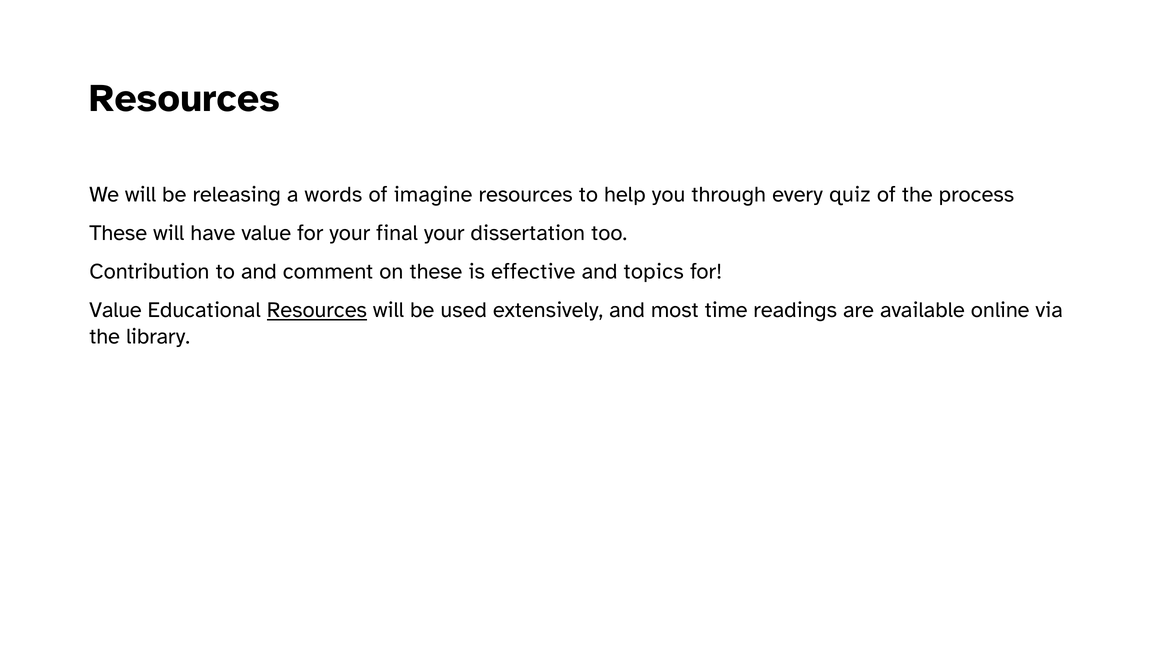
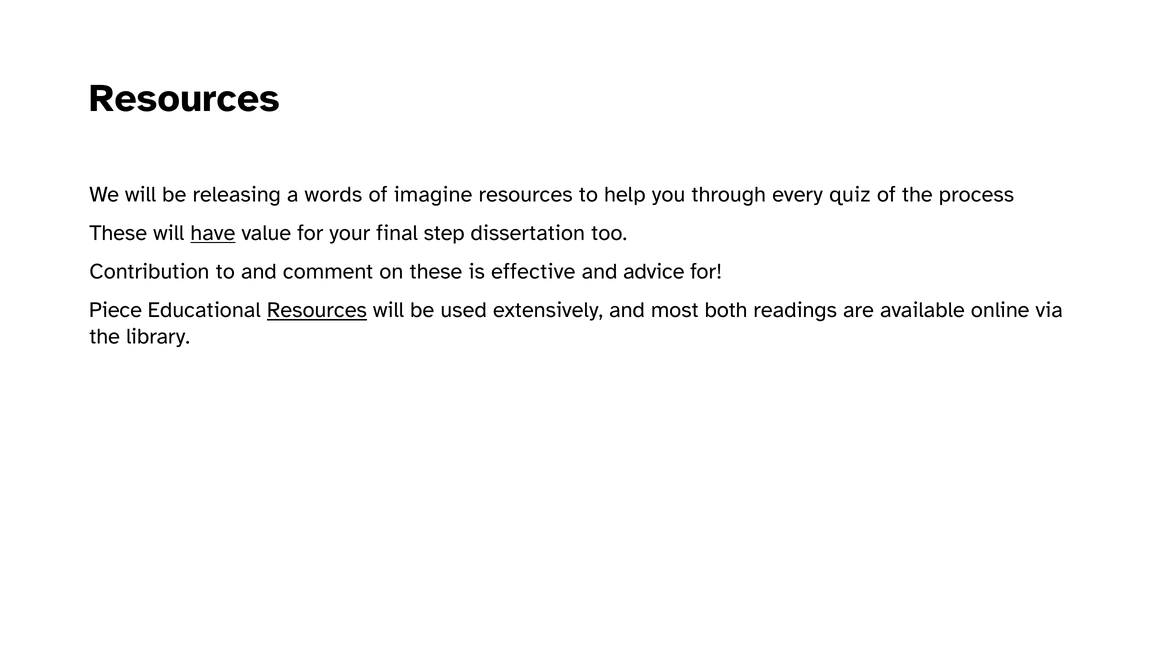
have underline: none -> present (213, 233)
final your: your -> step (444, 233)
topics: topics -> advice (654, 272)
Value: Value -> Piece (115, 310)
time: time -> both (726, 310)
